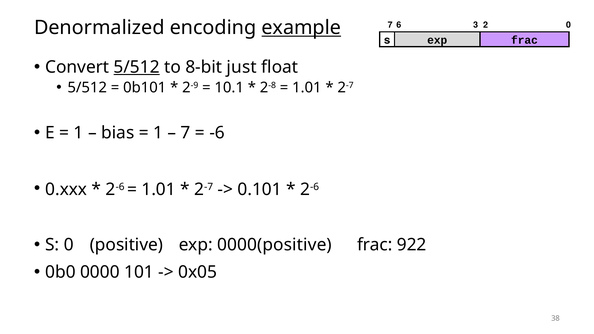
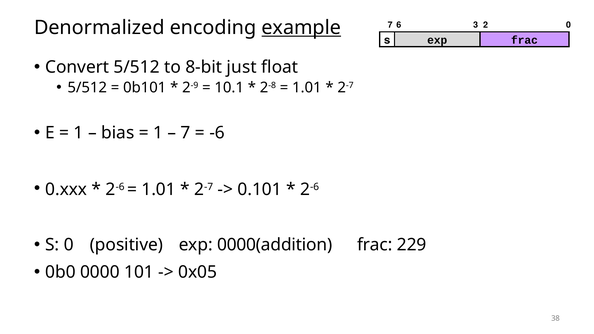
5/512 underline: present -> none (137, 67)
0000(positive: 0000(positive -> 0000(addition (275, 245)
922: 922 -> 229 (412, 245)
